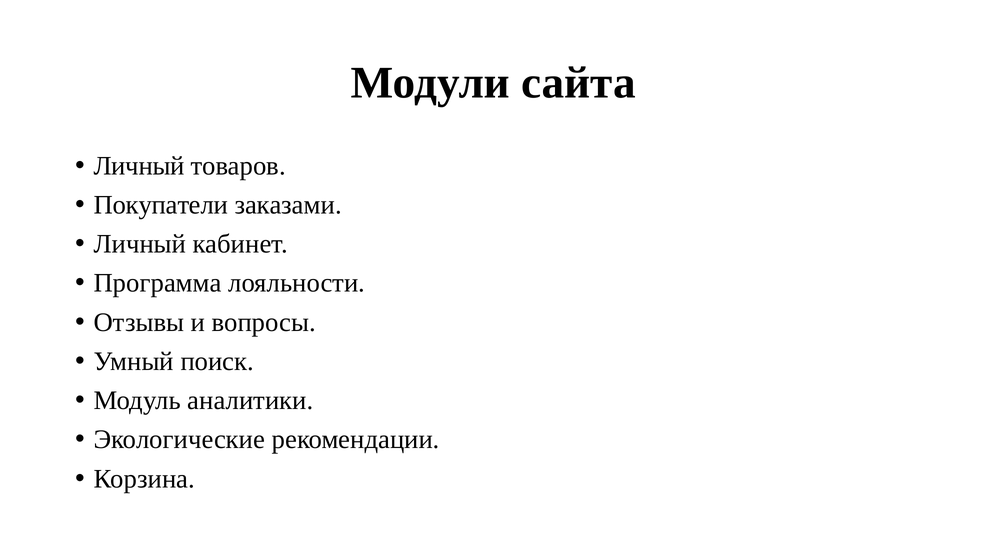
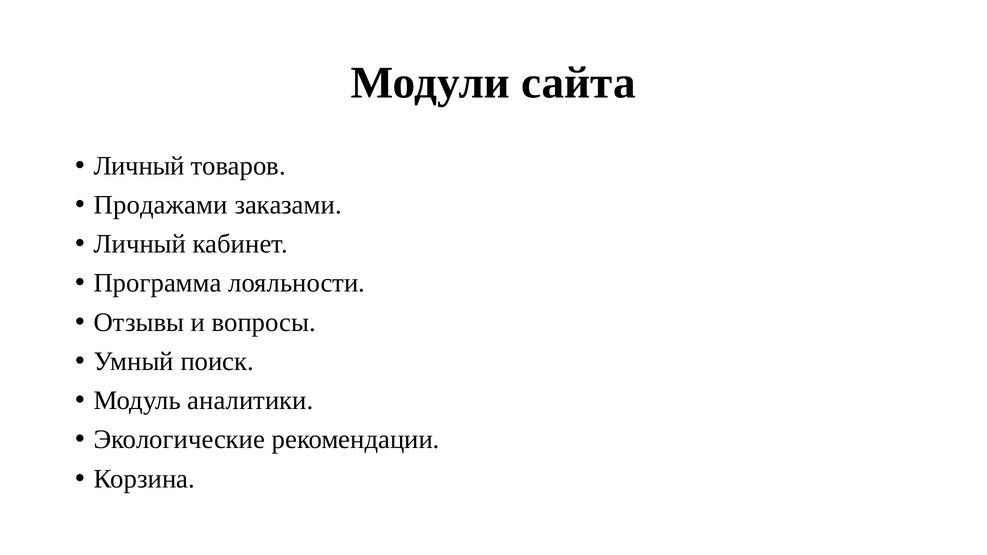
Покупатели: Покупатели -> Продажами (161, 205)
